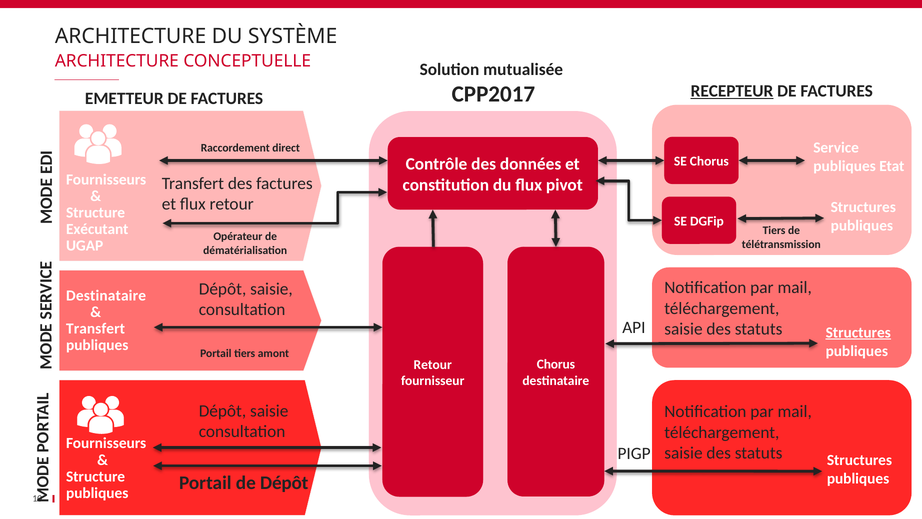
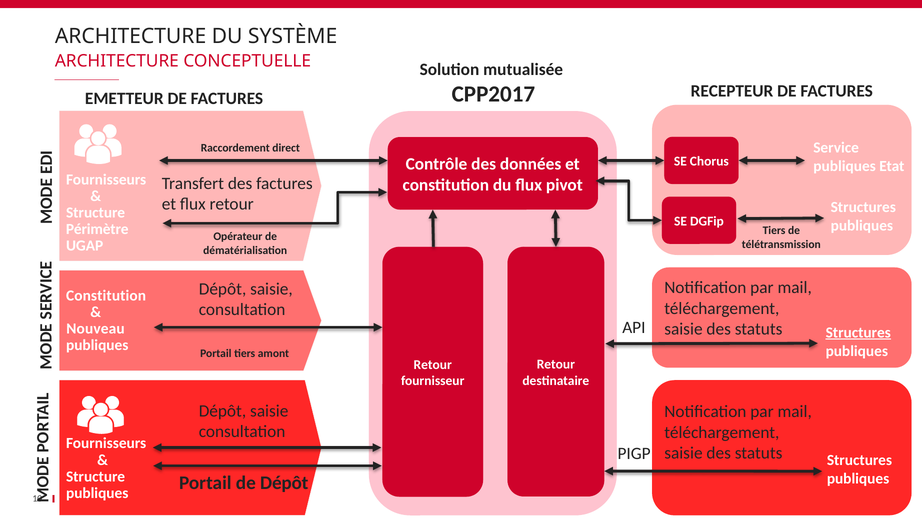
RECEPTEUR underline: present -> none (732, 91)
Exécutant: Exécutant -> Périmètre (97, 229)
Destinataire: Destinataire -> Constitution (106, 295)
Transfert: Transfert -> Nouveau (96, 328)
Chorus: Chorus -> Retour (556, 364)
